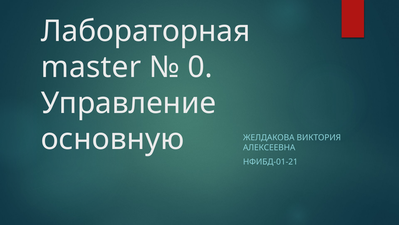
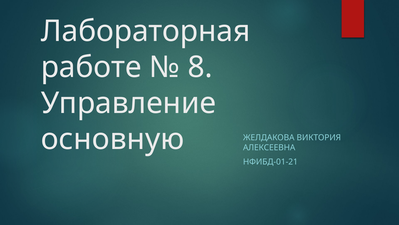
master: master -> работе (91, 67)
0: 0 -> 8 (200, 67)
